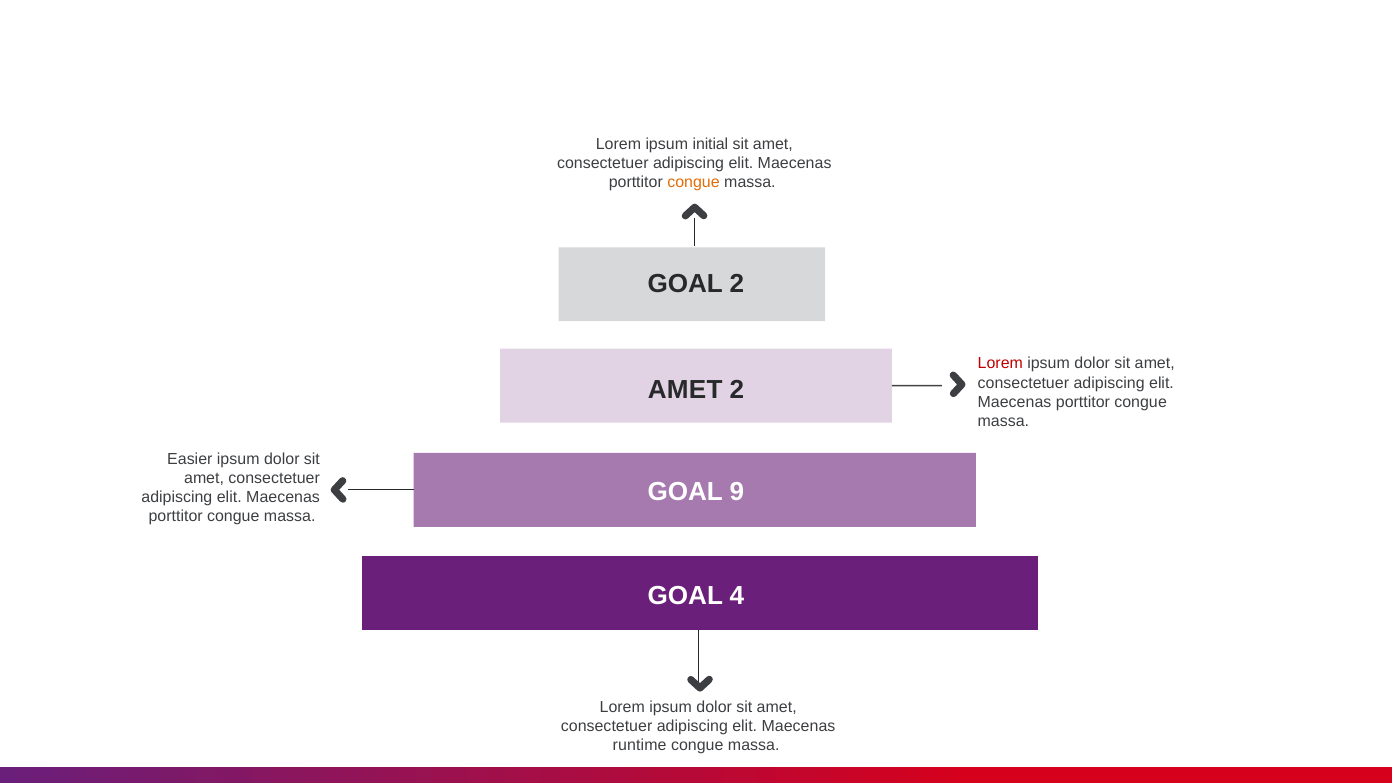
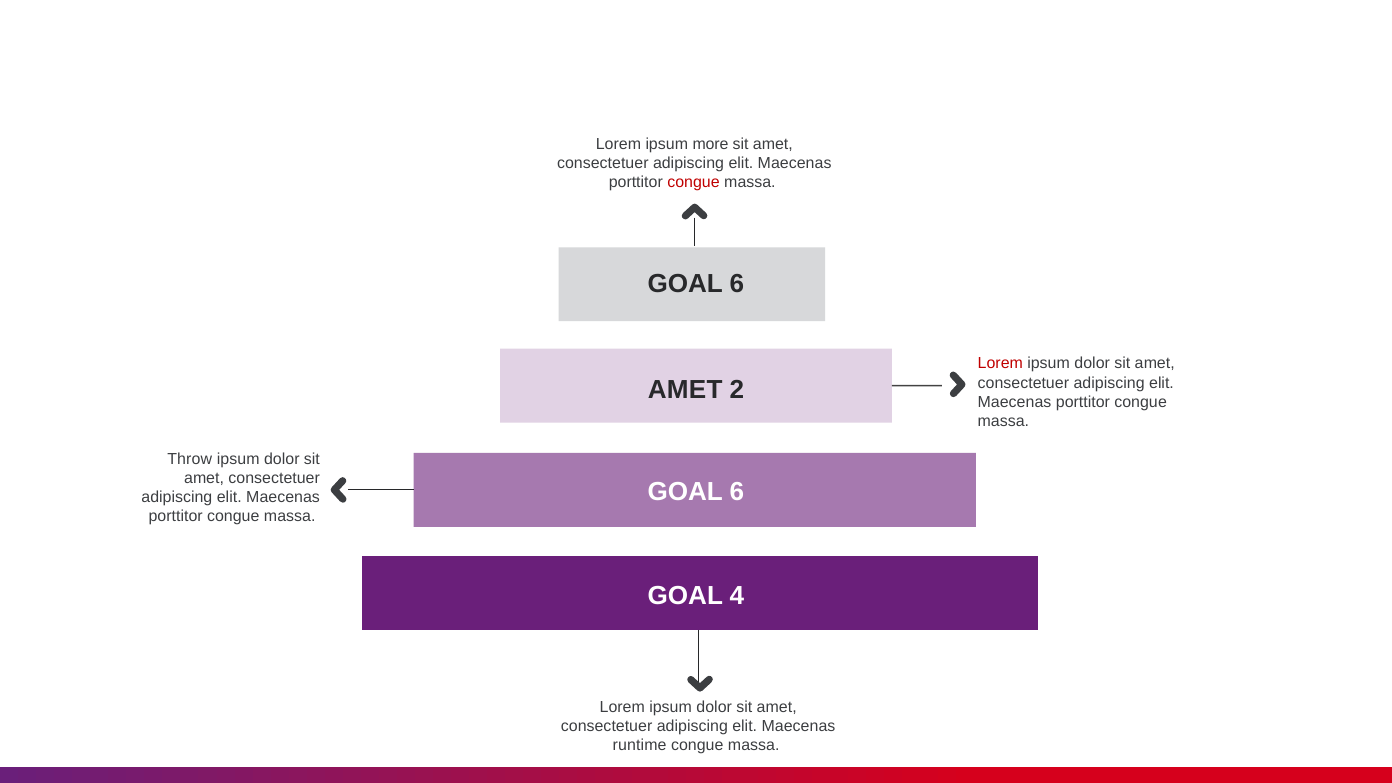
initial: initial -> more (710, 144)
congue colour: orange -> red (694, 183)
2: 2 -> 6 (737, 284)
Easier: Easier -> Throw (190, 459)
9: 9 -> 6 (737, 492)
